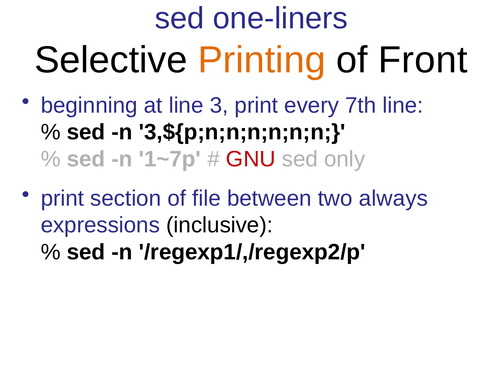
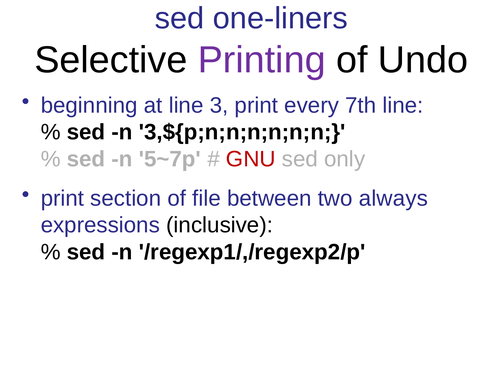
Printing colour: orange -> purple (262, 60)
Front: Front -> Undo (423, 60)
1~7p: 1~7p -> 5~7p (170, 159)
